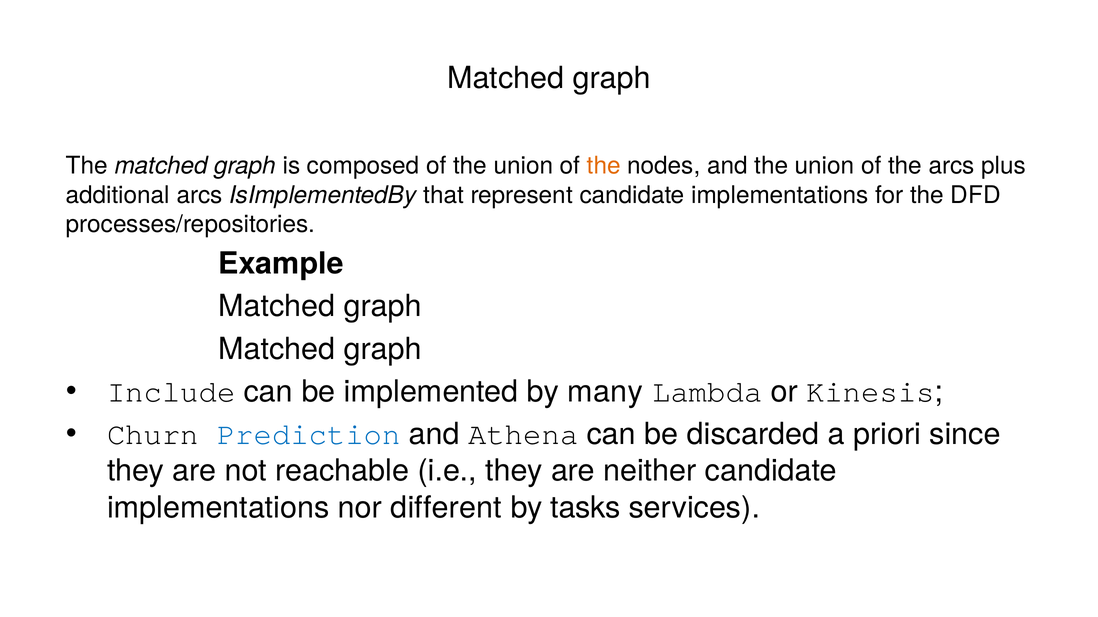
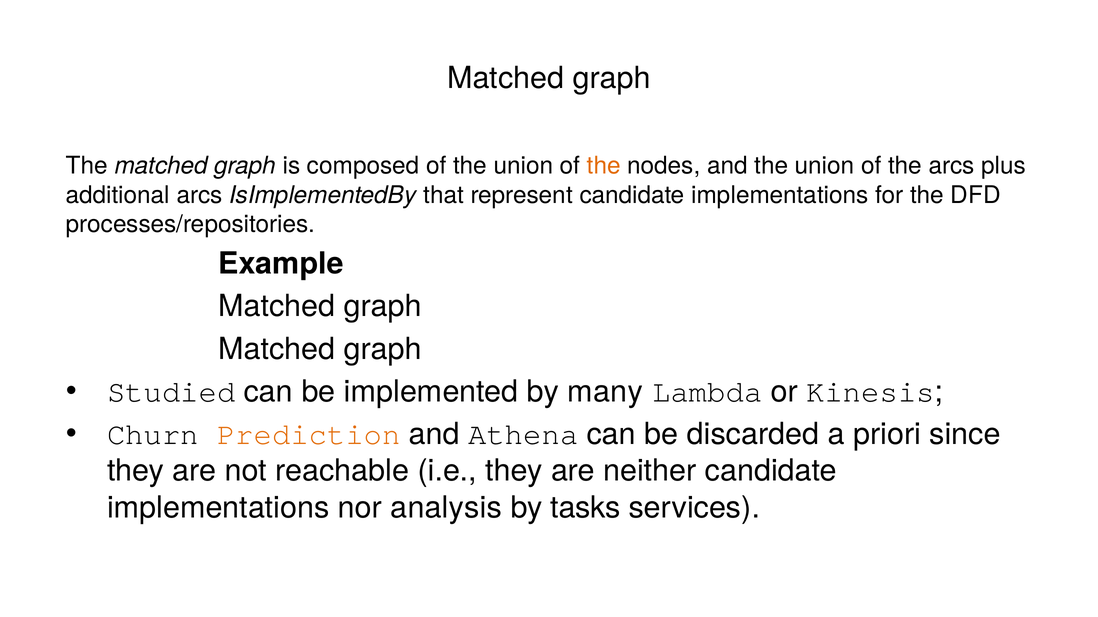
Include: Include -> Studied (171, 392)
Prediction colour: blue -> orange (309, 435)
different: different -> analysis (446, 508)
